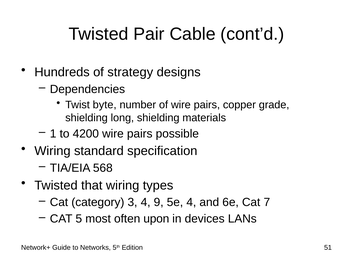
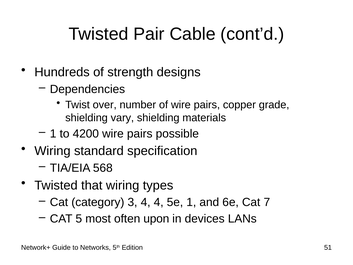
strategy: strategy -> strength (130, 72)
byte: byte -> over (105, 105)
long: long -> vary (122, 118)
4 9: 9 -> 4 (159, 202)
5e 4: 4 -> 1 (191, 202)
